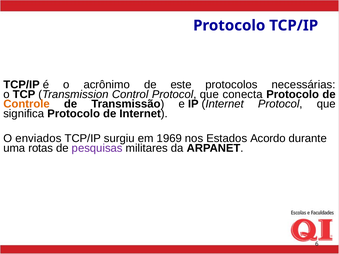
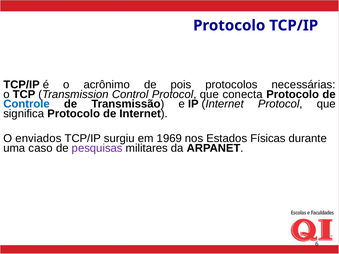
este: este -> pois (181, 85)
Controle colour: orange -> blue (27, 104)
Acordo: Acordo -> Físicas (268, 139)
rotas: rotas -> caso (41, 148)
